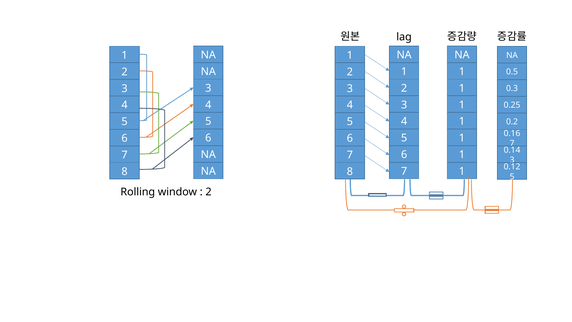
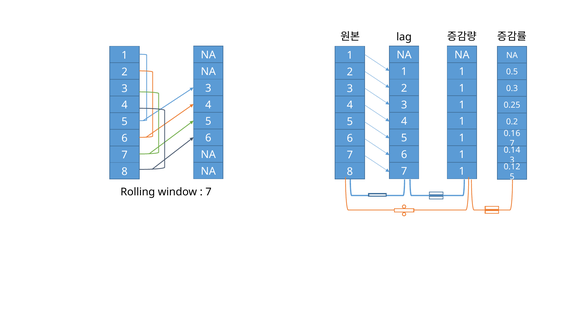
2: 2 -> 7 (208, 192)
